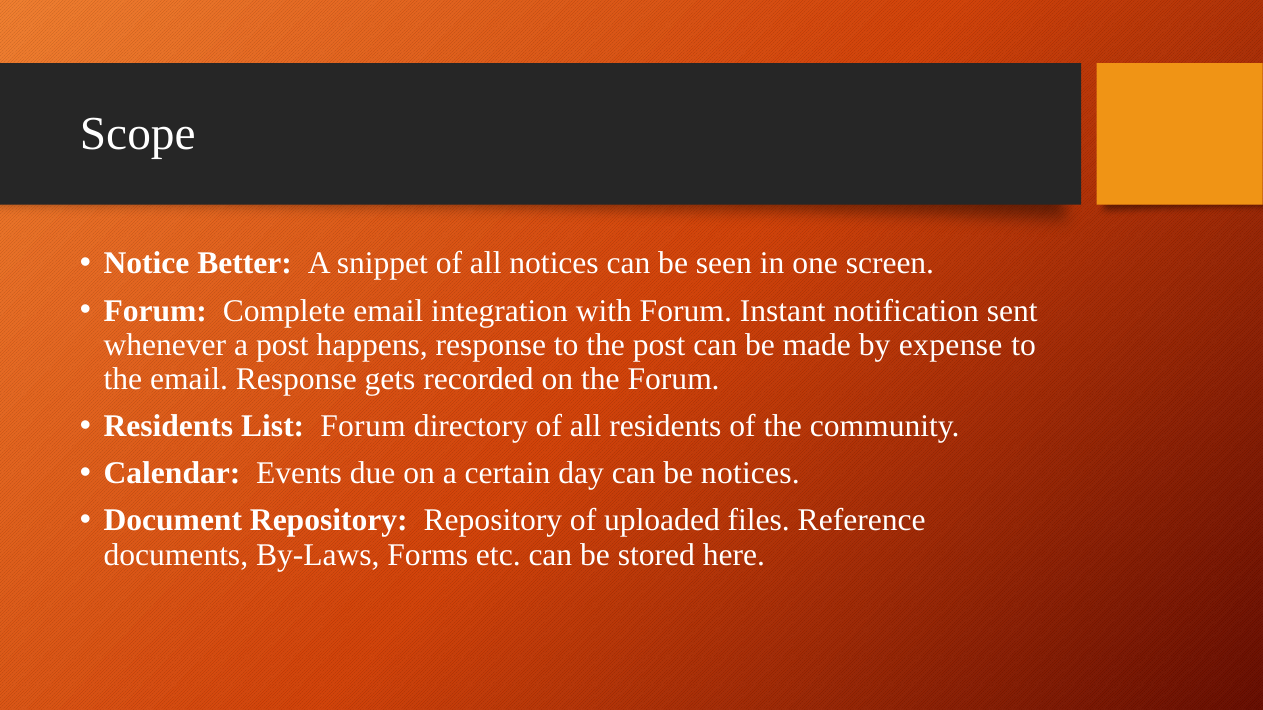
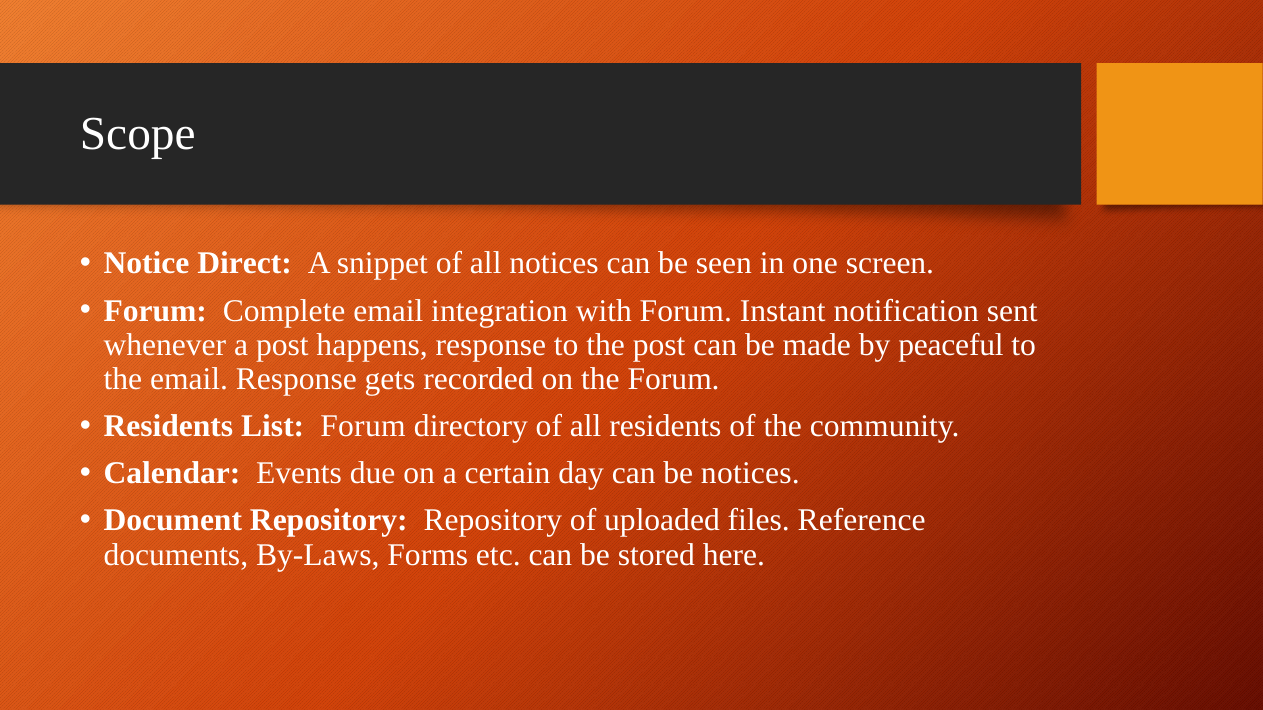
Better: Better -> Direct (245, 264)
expense: expense -> peaceful (951, 345)
